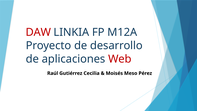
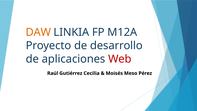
DAW colour: red -> orange (38, 32)
